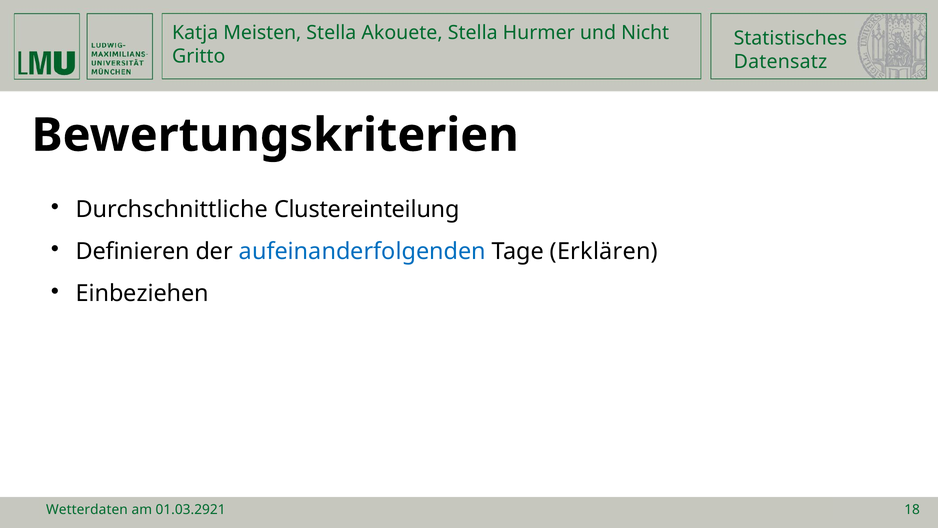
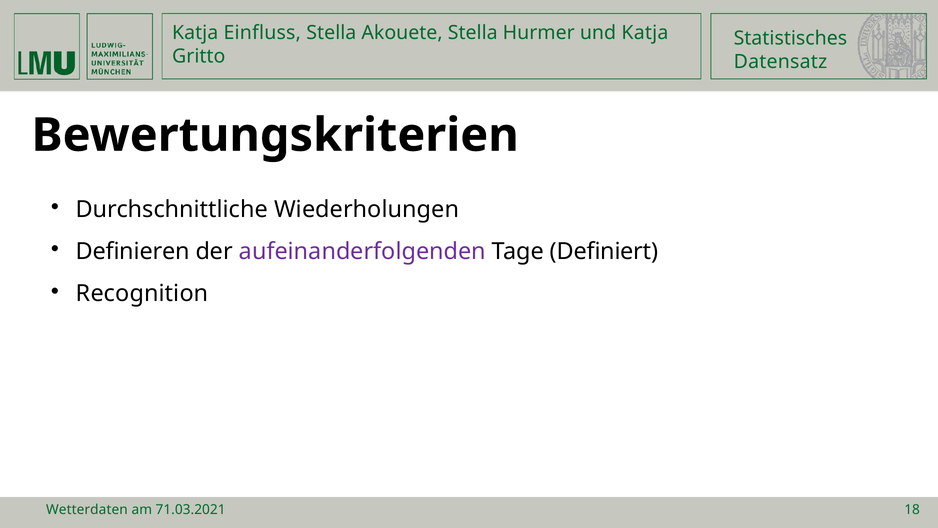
Meisten: Meisten -> Einfluss (262, 33)
und Nicht: Nicht -> Katja (645, 33)
Clustereinteilung: Clustereinteilung -> Wiederholungen (367, 210)
aufeinanderfolgenden colour: blue -> purple (362, 251)
Erklären: Erklären -> Definiert (604, 251)
Einbeziehen: Einbeziehen -> Recognition (142, 293)
01.03.2921: 01.03.2921 -> 71.03.2021 (191, 510)
